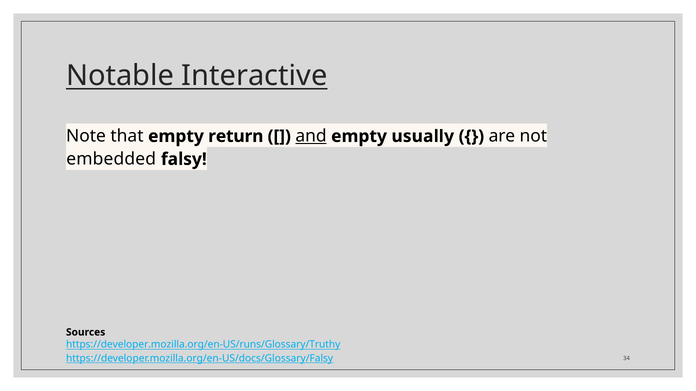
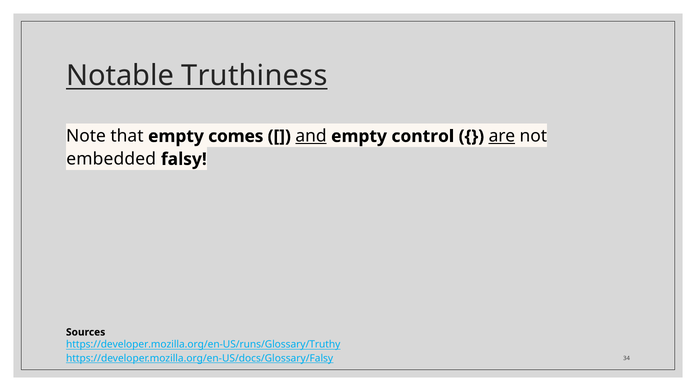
Interactive: Interactive -> Truthiness (254, 76)
return: return -> comes (236, 136)
usually: usually -> control (423, 136)
are underline: none -> present (502, 136)
